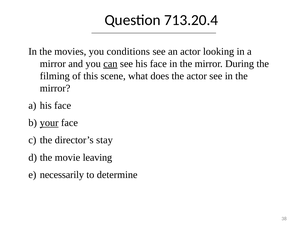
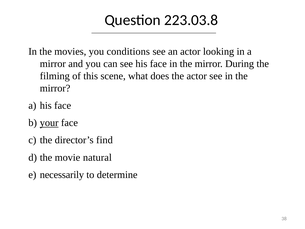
713.20.4: 713.20.4 -> 223.03.8 (191, 20)
can underline: present -> none (110, 64)
stay: stay -> find (104, 140)
leaving: leaving -> natural (97, 157)
